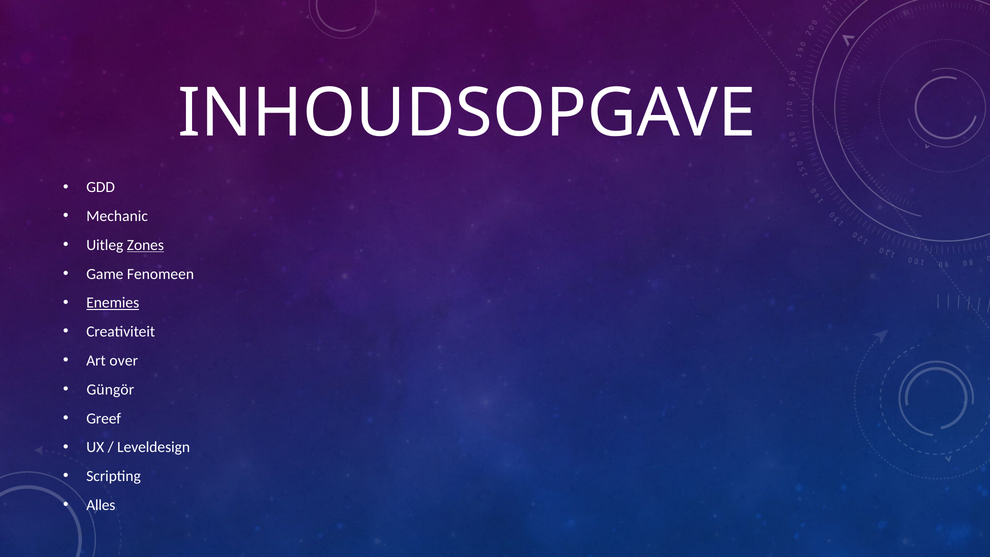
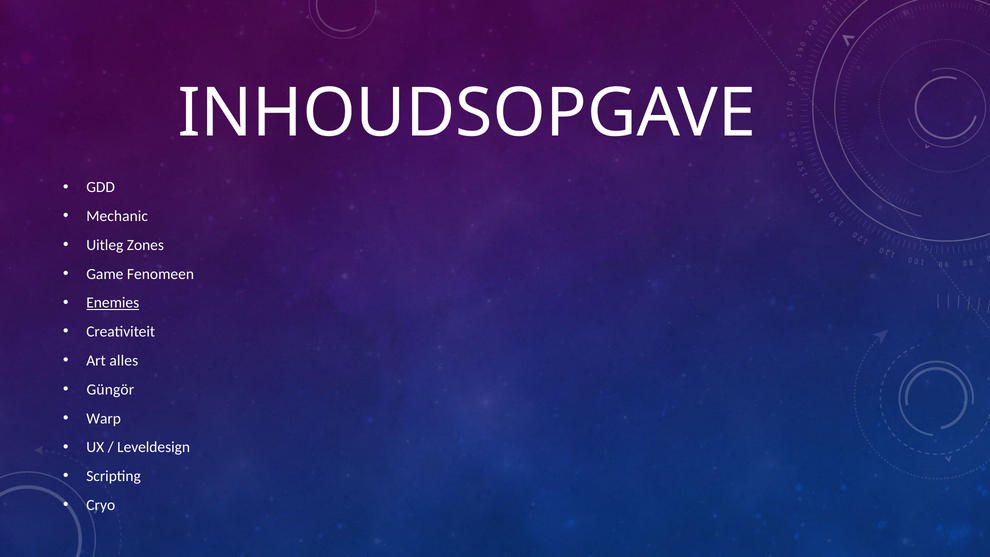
Zones underline: present -> none (145, 245)
over: over -> alles (124, 361)
Greef: Greef -> Warp (104, 418)
Alles: Alles -> Cryo (101, 505)
